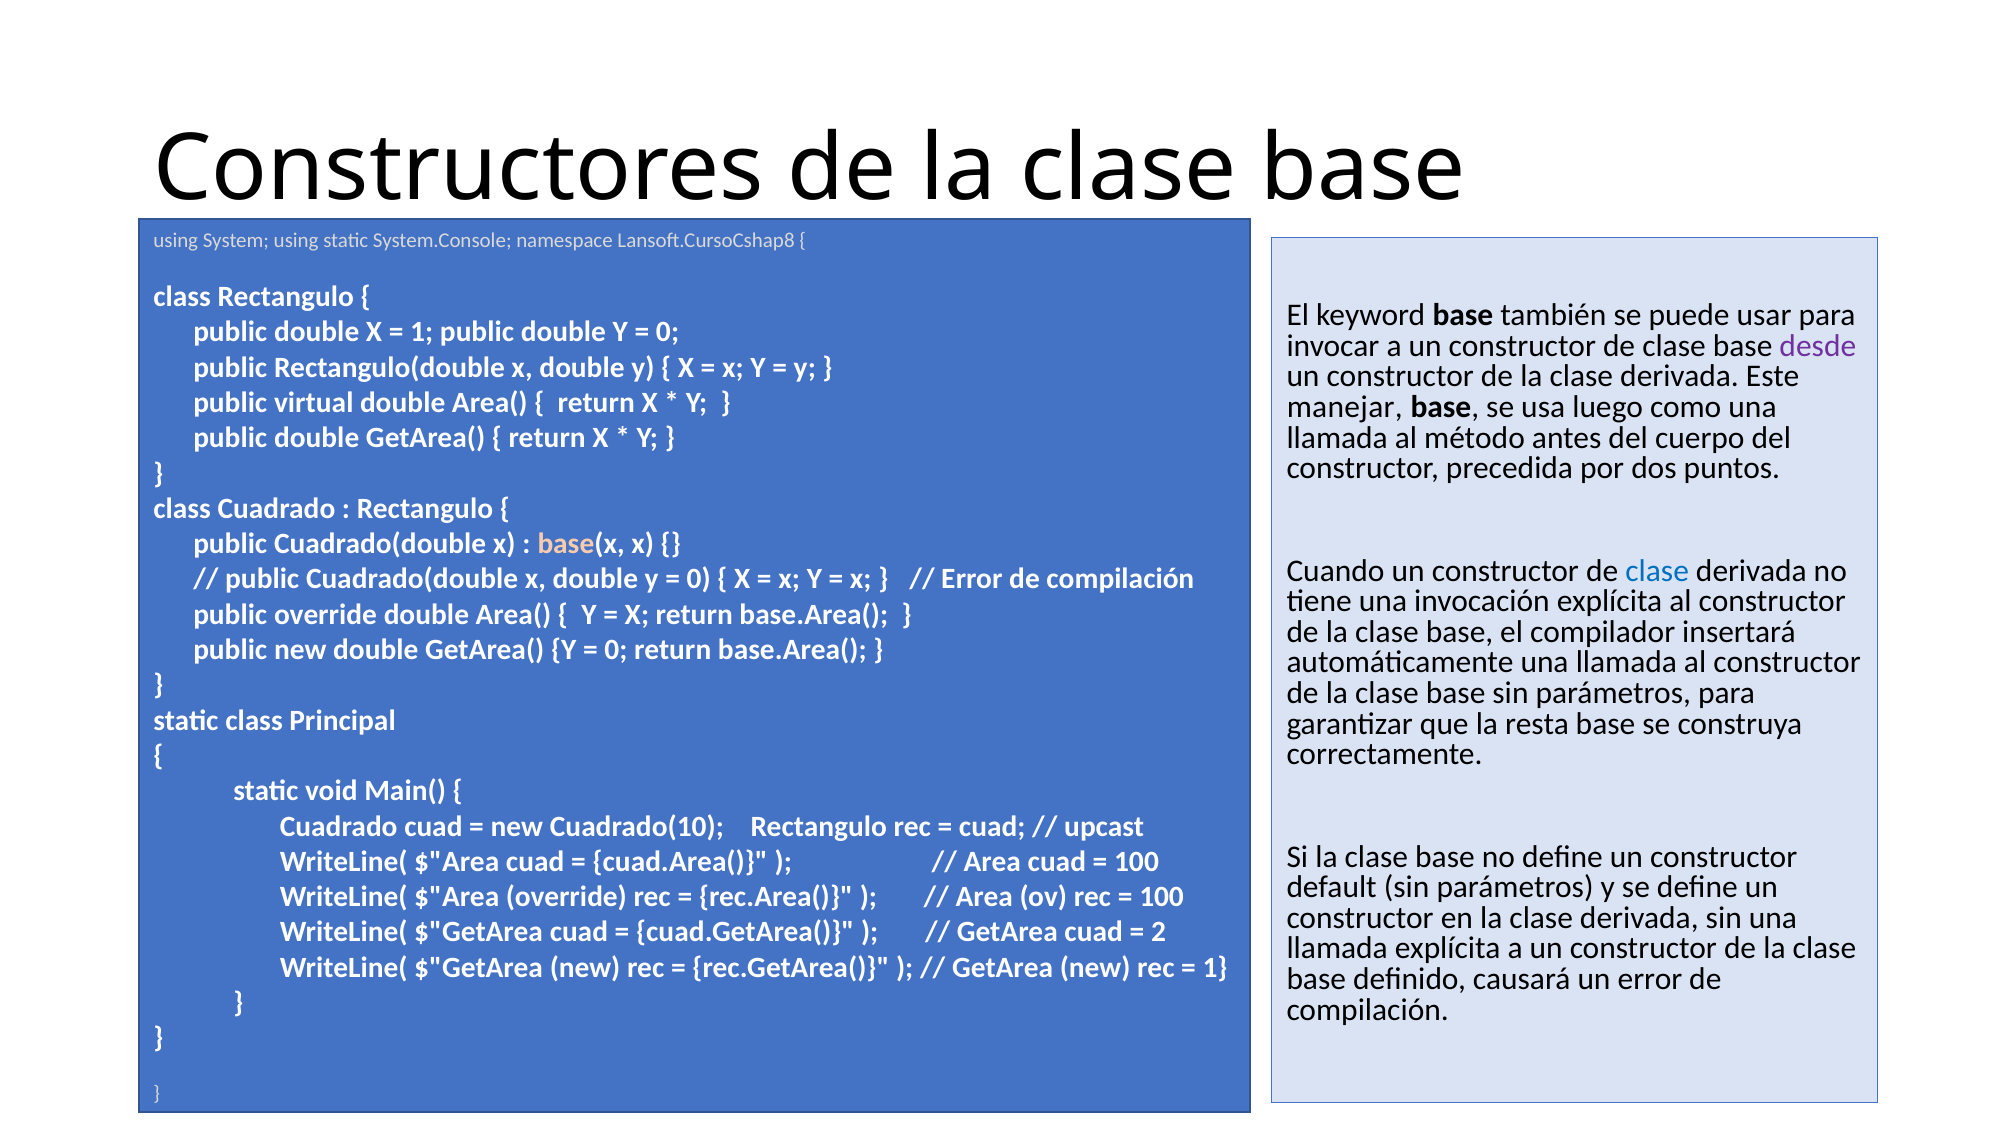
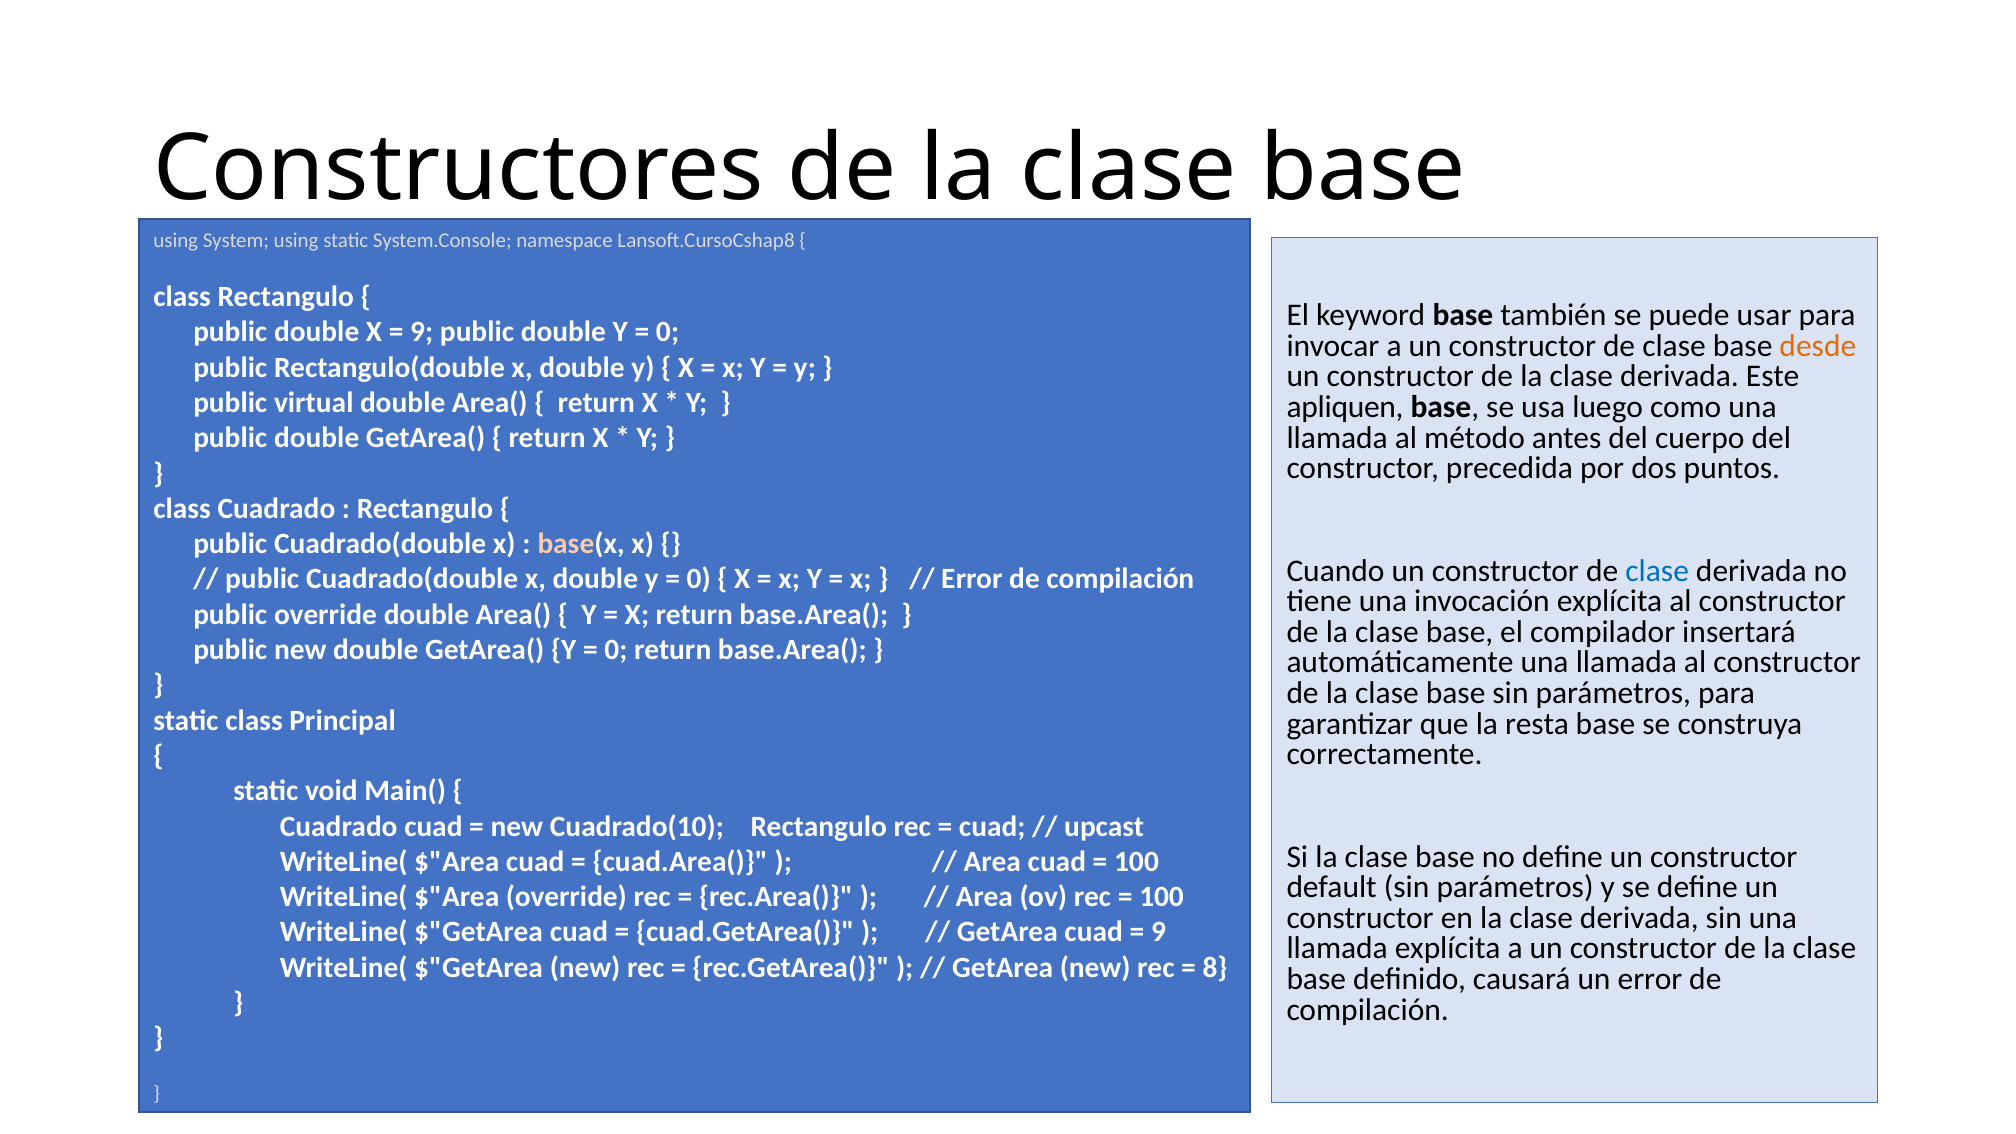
1: 1 -> 9 (422, 332)
desde colour: purple -> orange (1818, 346)
manejar: manejar -> apliquen (1345, 407)
2: 2 -> 9 (1158, 932)
1: 1 -> 8 (1215, 968)
